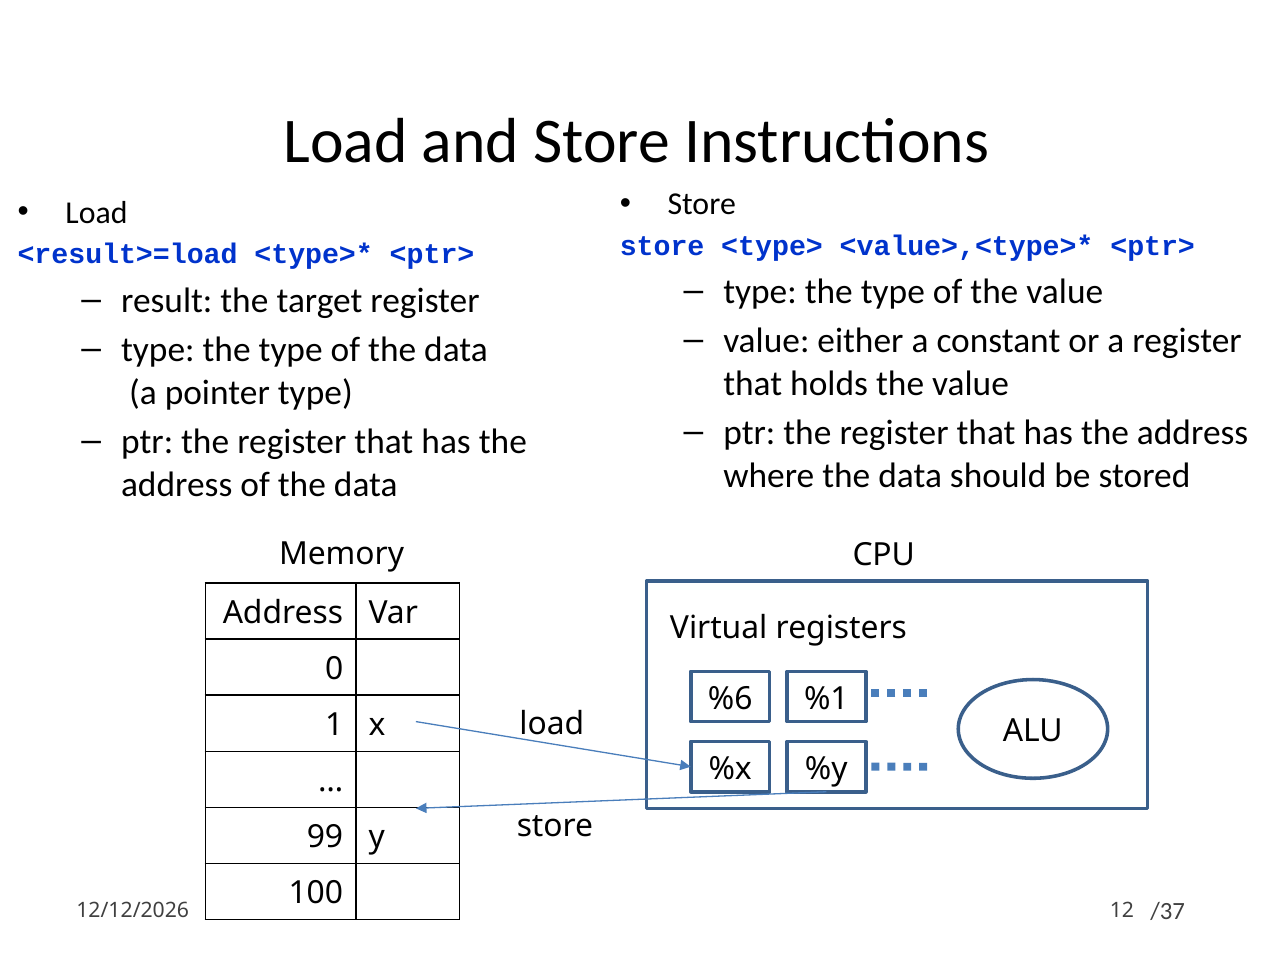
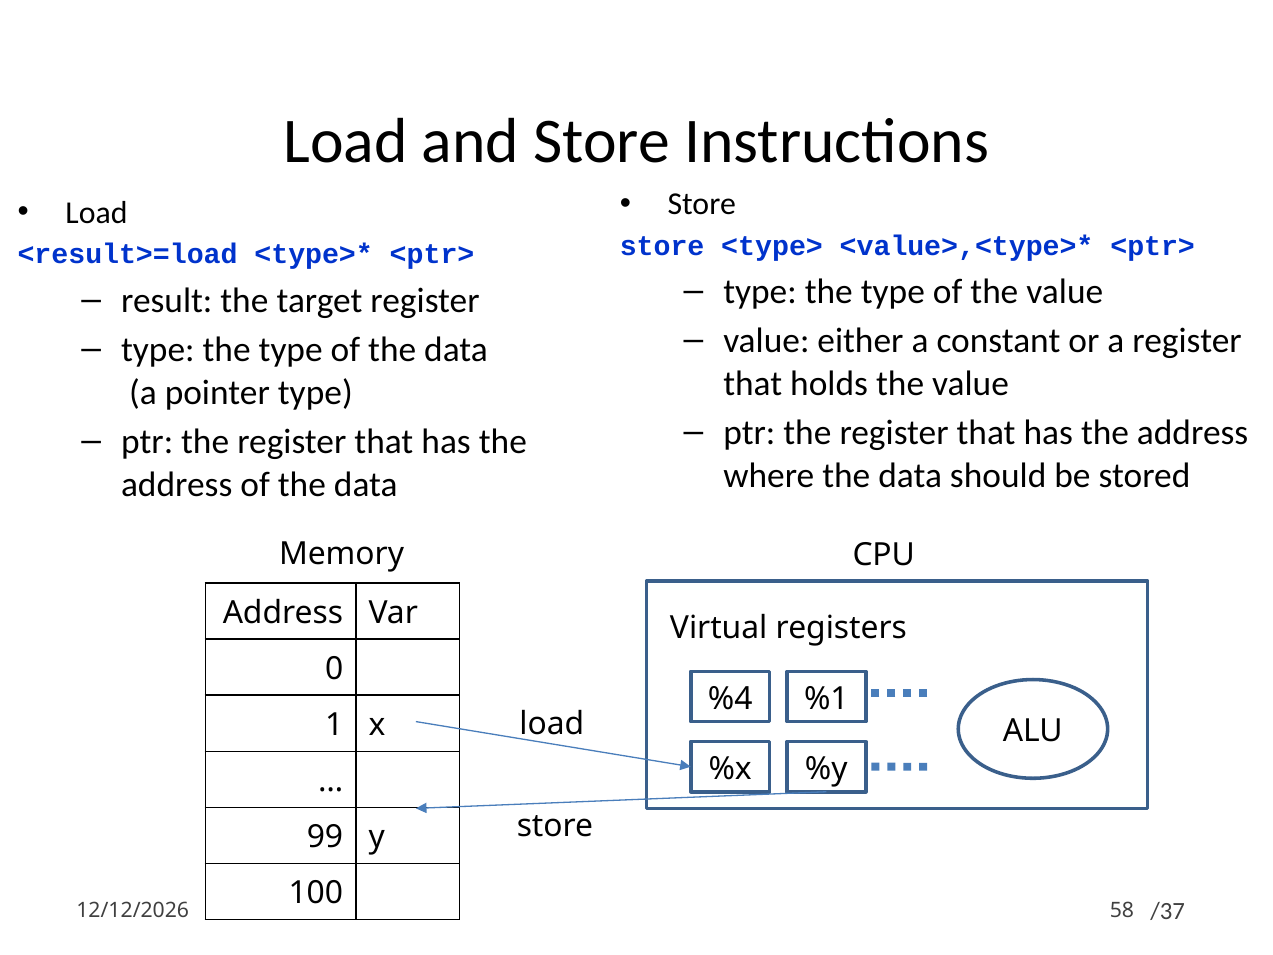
%6: %6 -> %4 (730, 699)
12: 12 -> 58 (1122, 910)
